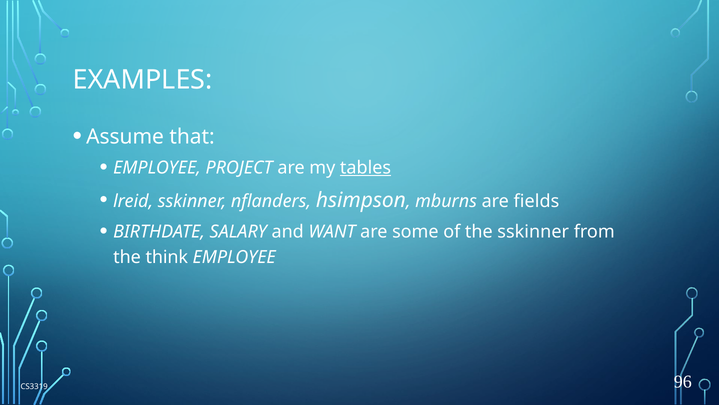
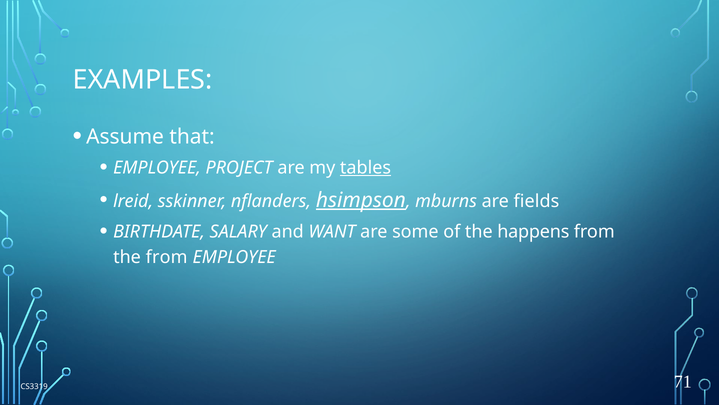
hsimpson underline: none -> present (361, 200)
the sskinner: sskinner -> happens (533, 231)
the think: think -> from (167, 257)
96: 96 -> 71 (683, 381)
